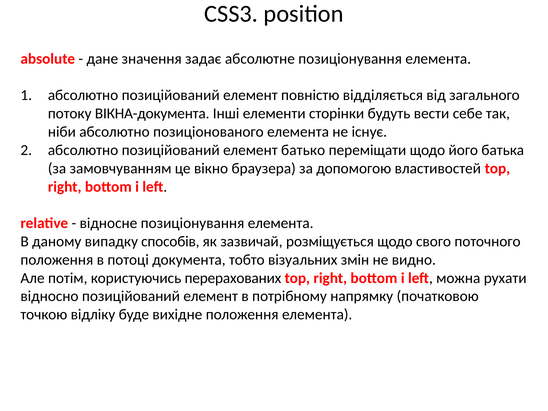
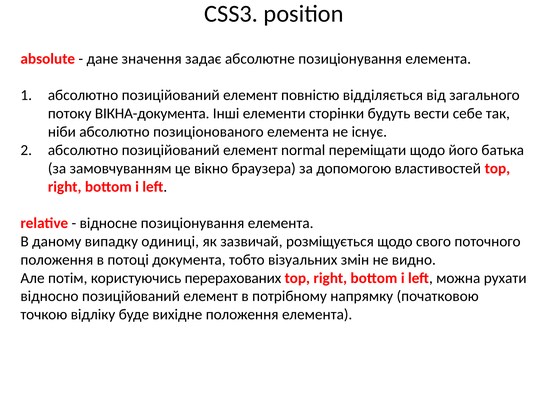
батько: батько -> normal (303, 150)
способів: способів -> одиниці (170, 241)
